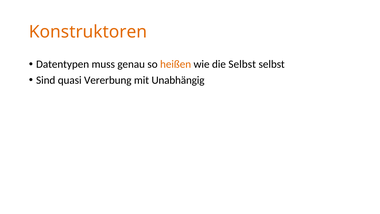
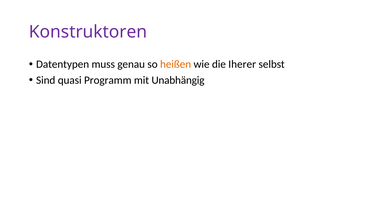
Konstruktoren colour: orange -> purple (88, 32)
die Selbst: Selbst -> Iherer (242, 64)
Vererbung: Vererbung -> Programm (108, 80)
